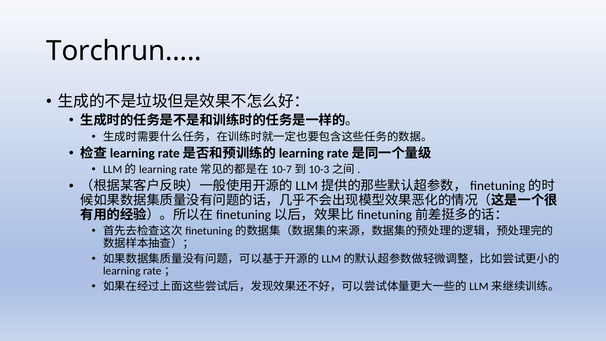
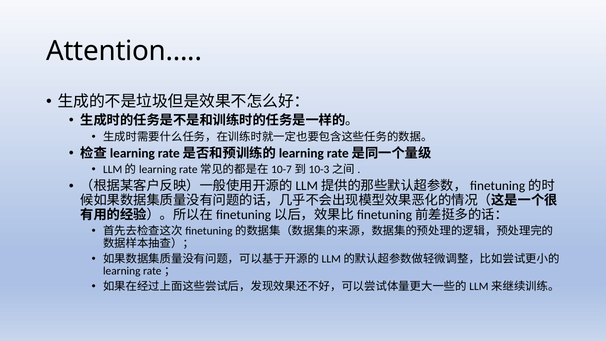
Torchrun…: Torchrun… -> Attention… (124, 51)
